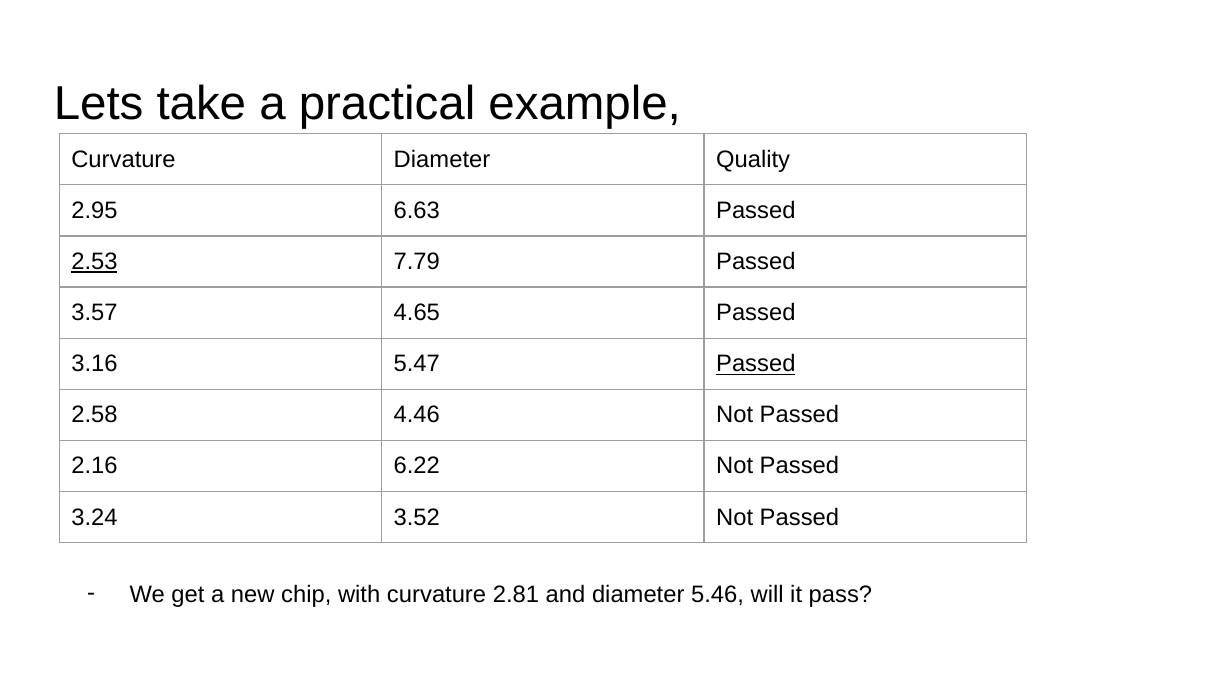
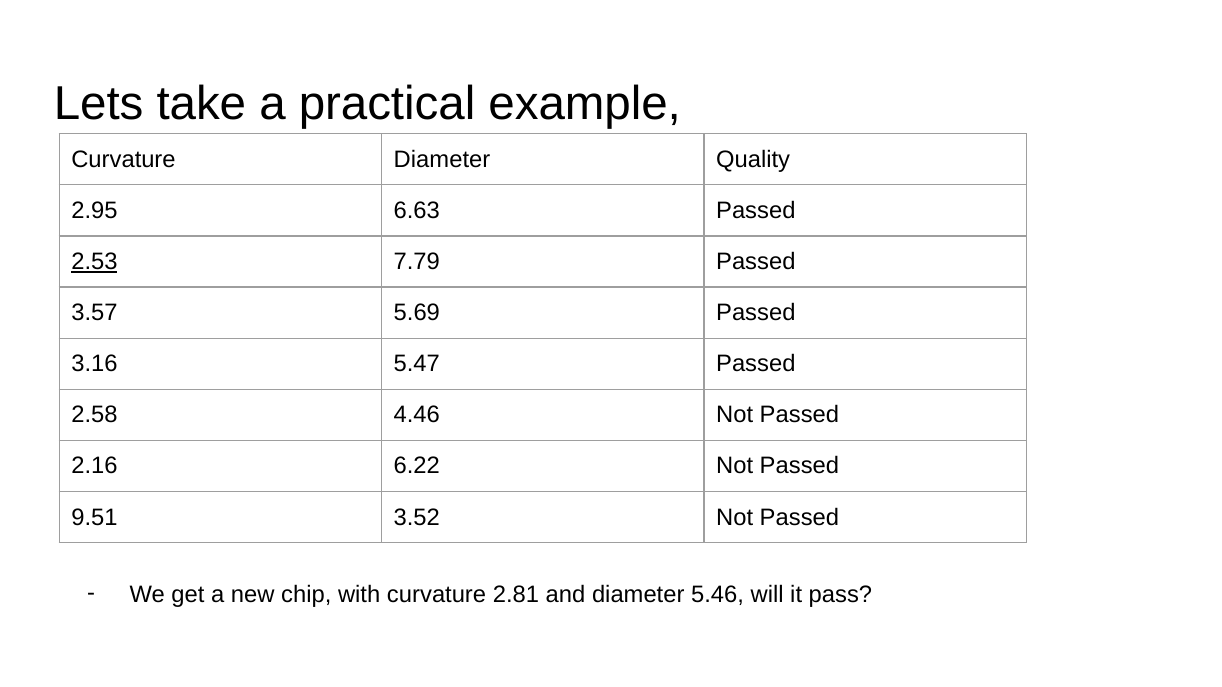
4.65: 4.65 -> 5.69 (417, 313)
Passed underline: present -> none (756, 364)
3.24: 3.24 -> 9.51 (94, 518)
